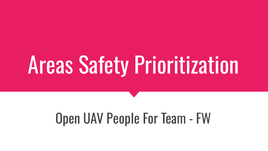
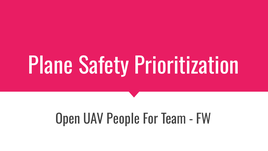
Areas: Areas -> Plane (50, 66)
